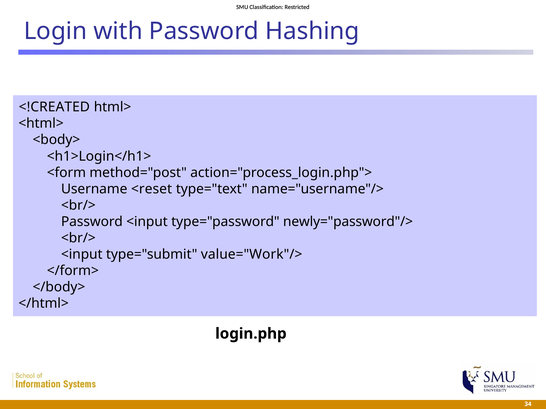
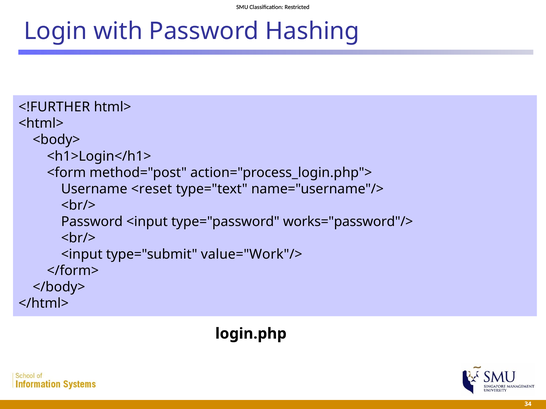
<!CREATED: <!CREATED -> <!FURTHER (54, 107)
newly="password"/>: newly="password"/> -> works="password"/> (348, 222)
